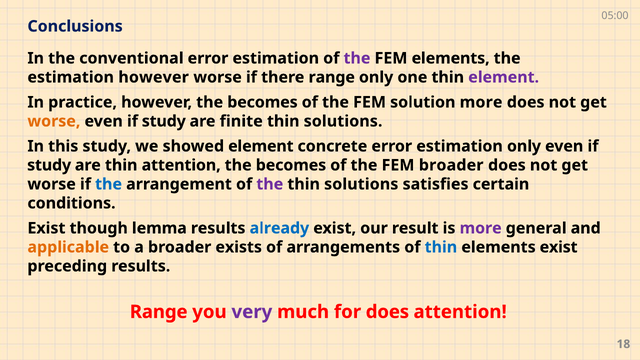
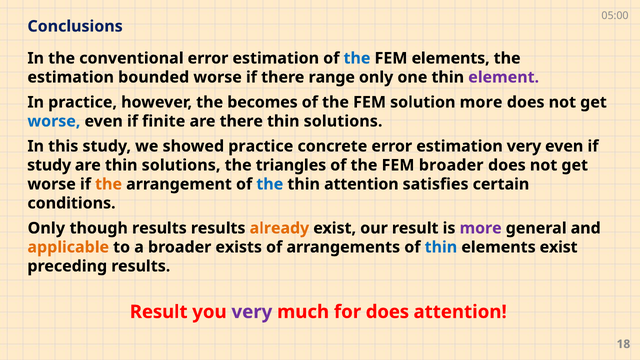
the colour: purple -> blue (357, 58)
estimation however: however -> bounded (154, 77)
worse colour: orange -> blue (54, 121)
study: study -> finite (164, 121)
are finite: finite -> there (241, 121)
showed element: element -> practice (261, 146)
estimation only: only -> very (524, 146)
are thin attention: attention -> solutions (181, 165)
becomes: becomes -> triangles (291, 165)
the colour: blue -> orange (109, 184)
the colour: purple -> blue (270, 184)
solutions: solutions -> attention (361, 184)
Exist: Exist -> Only (46, 228)
though lemma: lemma -> results (159, 228)
already colour: blue -> orange (279, 228)
Range: Range -> Result (159, 312)
